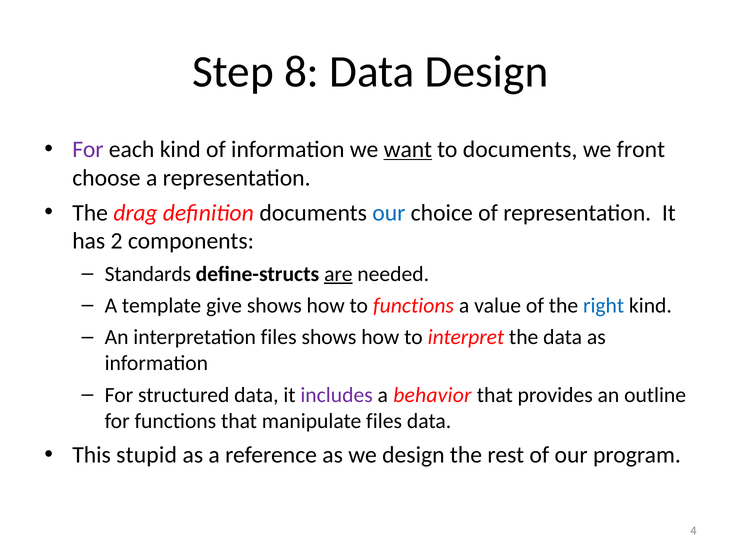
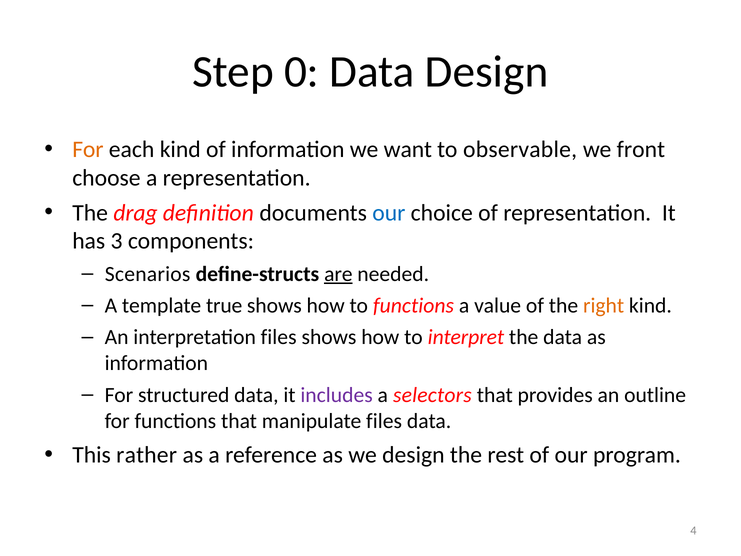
8: 8 -> 0 (302, 72)
For colour: purple -> orange (88, 149)
want underline: present -> none (408, 149)
to documents: documents -> observable (520, 149)
2: 2 -> 3 (117, 241)
Standards: Standards -> Scenarios (148, 274)
give: give -> true (224, 305)
right colour: blue -> orange (604, 305)
behavior: behavior -> selectors (432, 395)
stupid: stupid -> rather (147, 455)
